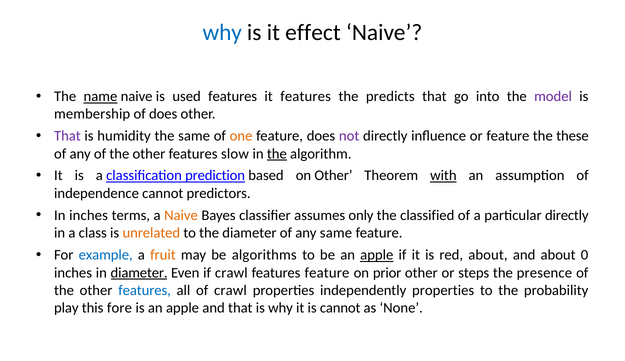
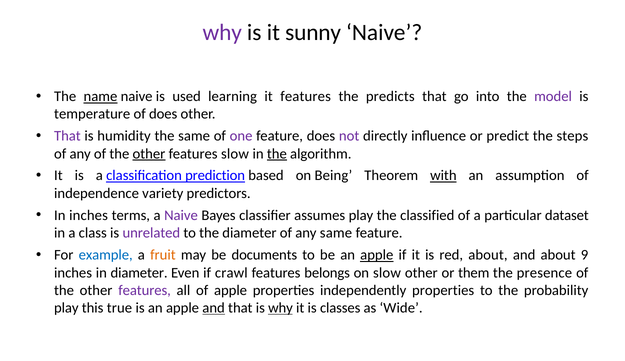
why colour: blue -> purple (222, 32)
effect: effect -> sunny (313, 32)
used features: features -> learning (233, 96)
membership: membership -> temperature (92, 114)
one colour: orange -> purple (241, 136)
or feature: feature -> predict (508, 136)
these: these -> steps (572, 136)
other underline: none -> present (149, 154)
on Other: Other -> Being (333, 175)
independence cannot: cannot -> variety (163, 193)
Naive colour: orange -> purple (181, 215)
assumes only: only -> play (361, 215)
particular directly: directly -> dataset (567, 215)
unrelated colour: orange -> purple (151, 233)
algorithms: algorithms -> documents (264, 255)
0: 0 -> 9 (585, 255)
diameter underline: present -> none (139, 272)
features feature: feature -> belongs (327, 272)
on prior: prior -> slow (387, 272)
steps: steps -> them (474, 272)
features colour: blue -> purple (145, 290)
of crawl: crawl -> apple (231, 290)
fore: fore -> true (119, 308)
and underline: none -> present (214, 308)
why underline: none -> present (281, 308)
is cannot: cannot -> classes (340, 308)
None: None -> Wide (401, 308)
